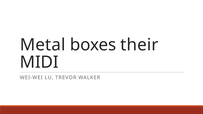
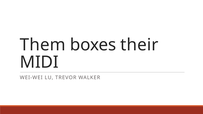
Metal: Metal -> Them (43, 45)
